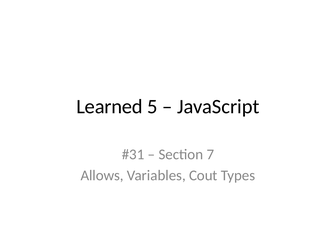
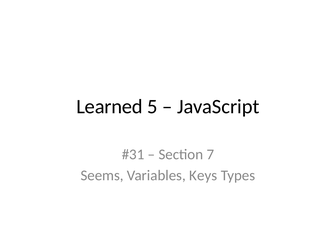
Allows: Allows -> Seems (102, 175)
Cout: Cout -> Keys (203, 175)
